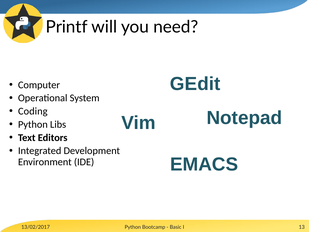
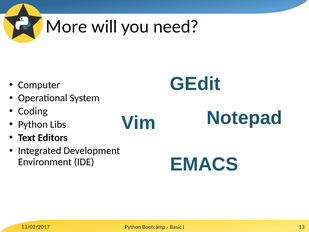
Printf: Printf -> More (66, 27)
